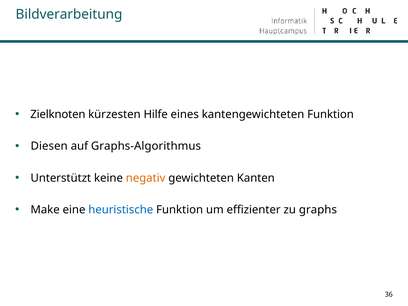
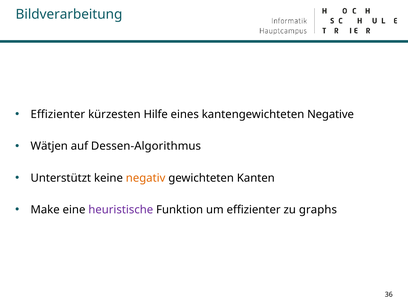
Zielknoten: Zielknoten -> Effizienter (58, 115)
kantengewichteten Funktion: Funktion -> Negative (331, 115)
Diesen: Diesen -> Wätjen (49, 146)
Graphs-Algorithmus: Graphs-Algorithmus -> Dessen-Algorithmus (146, 146)
heuristische colour: blue -> purple (121, 210)
